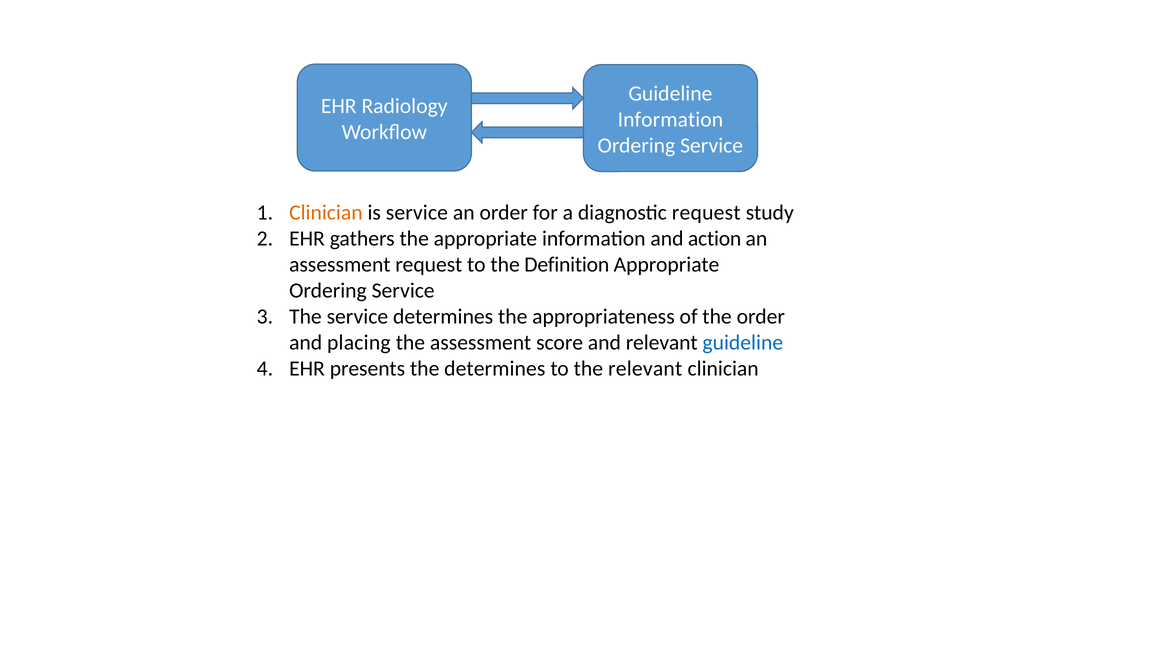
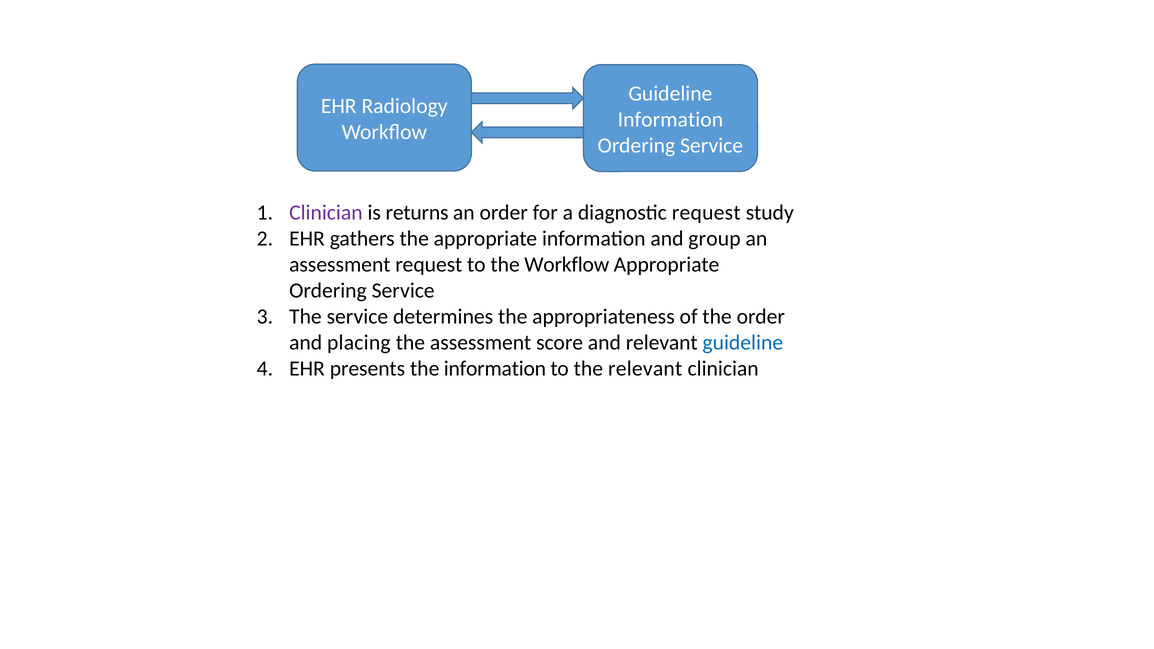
Clinician colour: orange -> purple (326, 213)
is service: service -> returns (417, 213)
action: action -> group (714, 239)
the Definition: Definition -> Workflow (567, 265)
the determines: determines -> information (495, 368)
